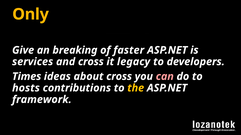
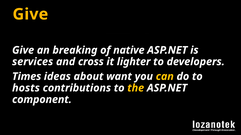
Only: Only -> Give (30, 14)
faster: faster -> native (129, 50)
legacy: legacy -> lighter (134, 62)
about cross: cross -> want (119, 77)
can colour: pink -> yellow (165, 77)
framework: framework -> component (42, 100)
